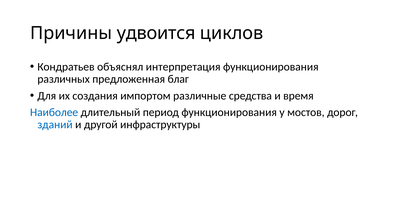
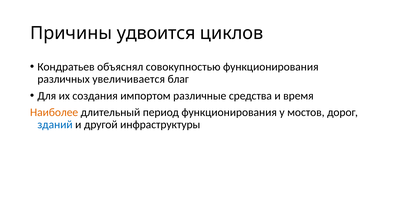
интерпретация: интерпретация -> совокупностью (183, 67)
предложенная: предложенная -> увеличивается (129, 79)
Наиболее colour: blue -> orange (54, 112)
